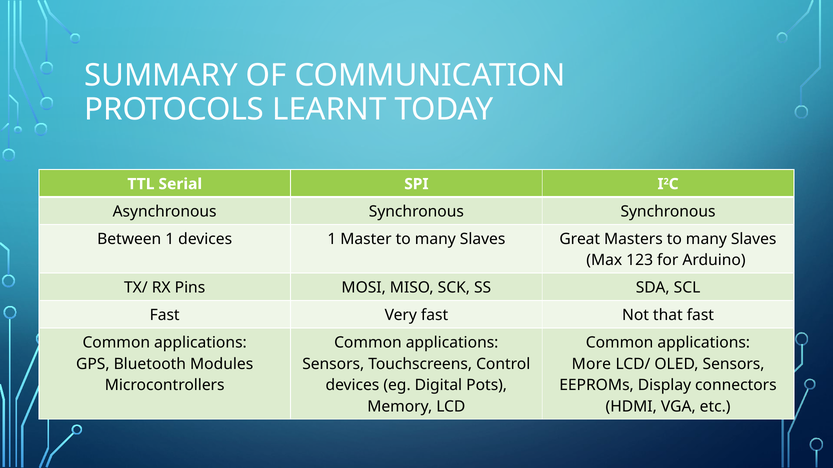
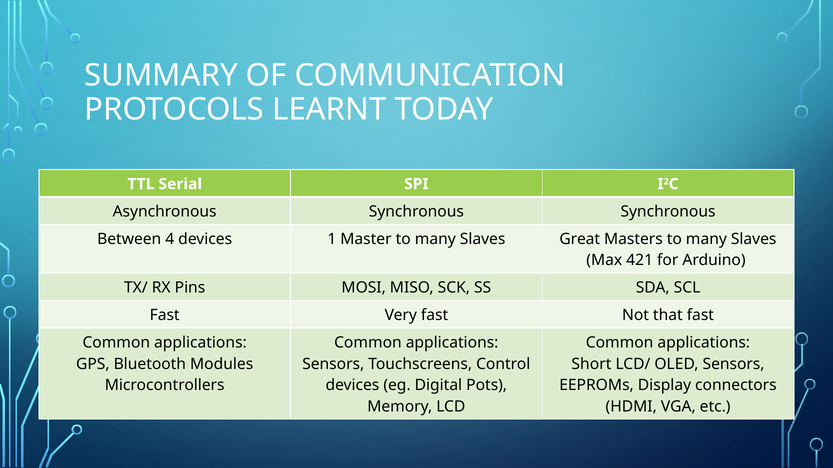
Between 1: 1 -> 4 (170, 239)
123: 123 -> 421 (640, 261)
More: More -> Short (591, 364)
